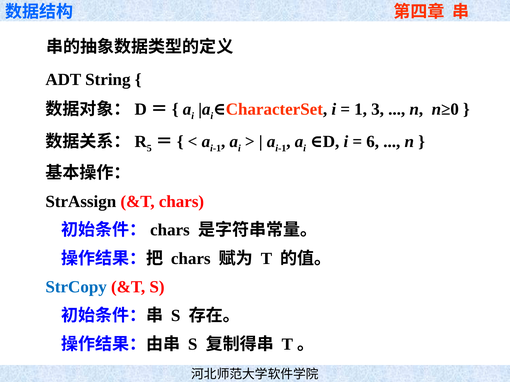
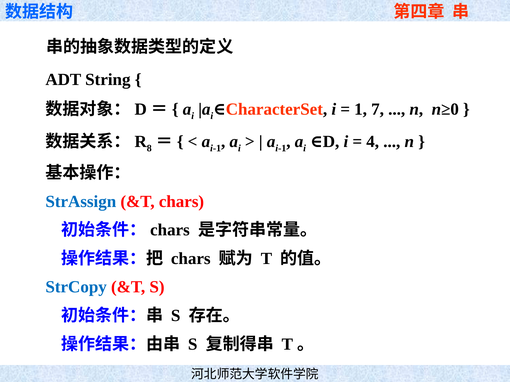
3: 3 -> 7 (378, 109)
5: 5 -> 8 (149, 148)
6: 6 -> 4 (373, 142)
StrAssign colour: black -> blue (81, 202)
